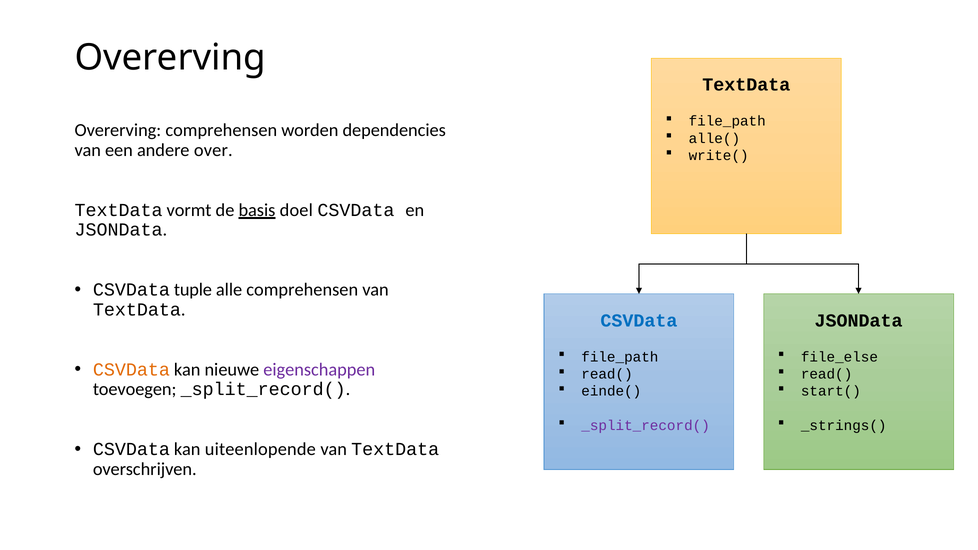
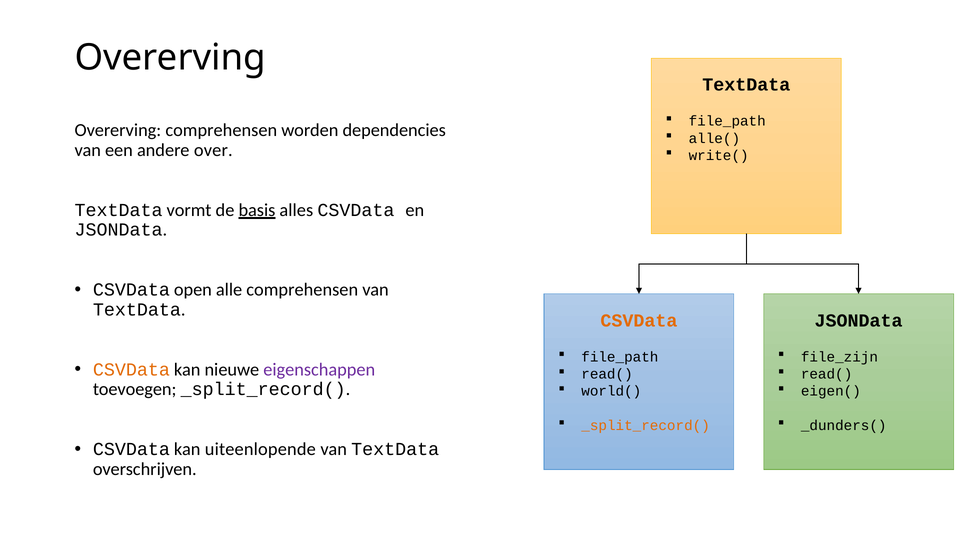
doel: doel -> alles (296, 210)
tuple: tuple -> open (193, 290)
CSVData colour: blue -> orange (639, 321)
file_else: file_else -> file_zijn (839, 357)
einde(: einde( -> world( (611, 391)
start(: start( -> eigen( (831, 391)
_split_record( colour: purple -> orange (646, 426)
_strings(: _strings( -> _dunders( (844, 426)
